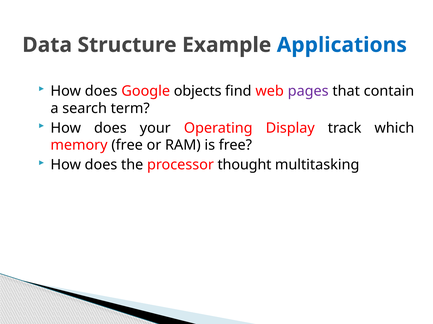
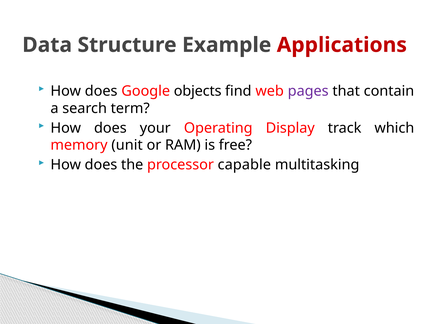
Applications colour: blue -> red (342, 45)
memory free: free -> unit (127, 146)
thought: thought -> capable (244, 165)
